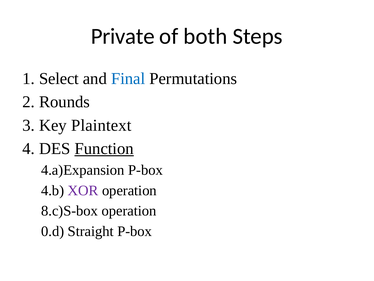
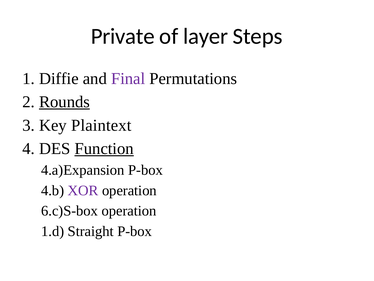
both: both -> layer (206, 36)
Select: Select -> Diffie (59, 78)
Final colour: blue -> purple (128, 78)
Rounds underline: none -> present (64, 102)
8.c)S-box: 8.c)S-box -> 6.c)S-box (70, 210)
0.d: 0.d -> 1.d (53, 231)
